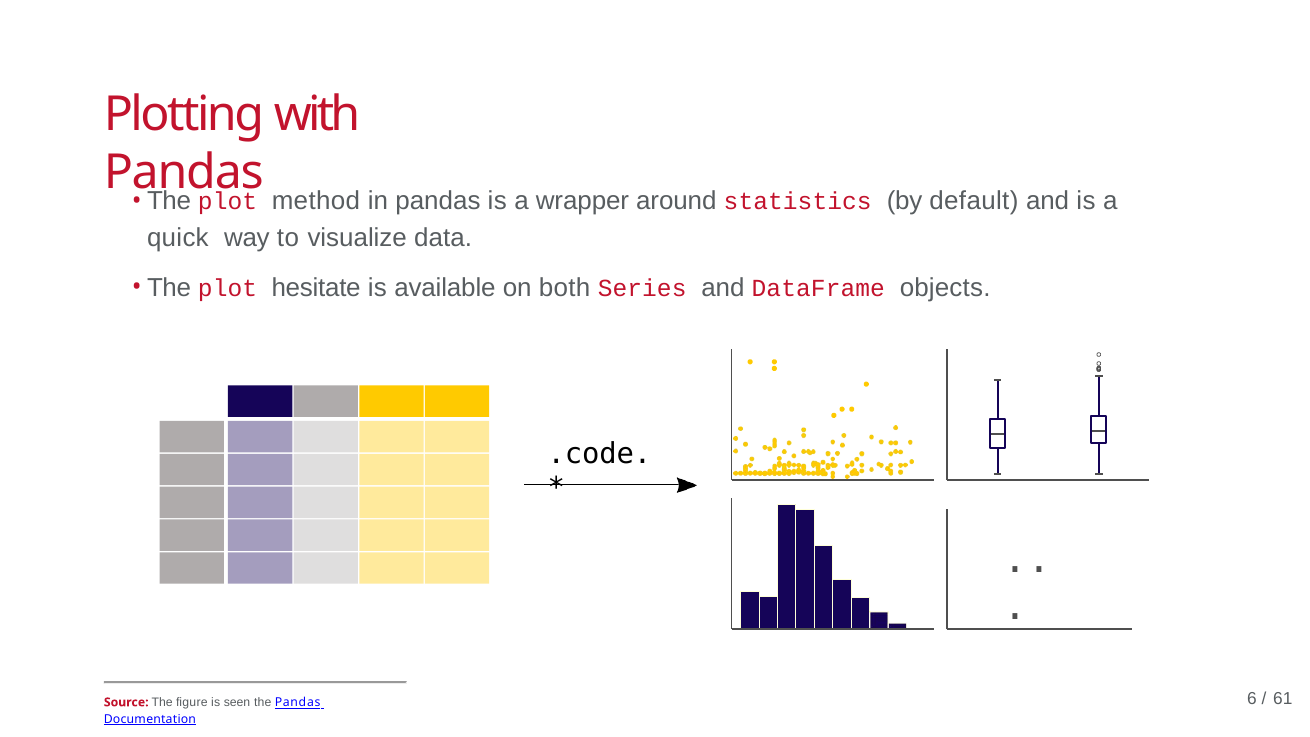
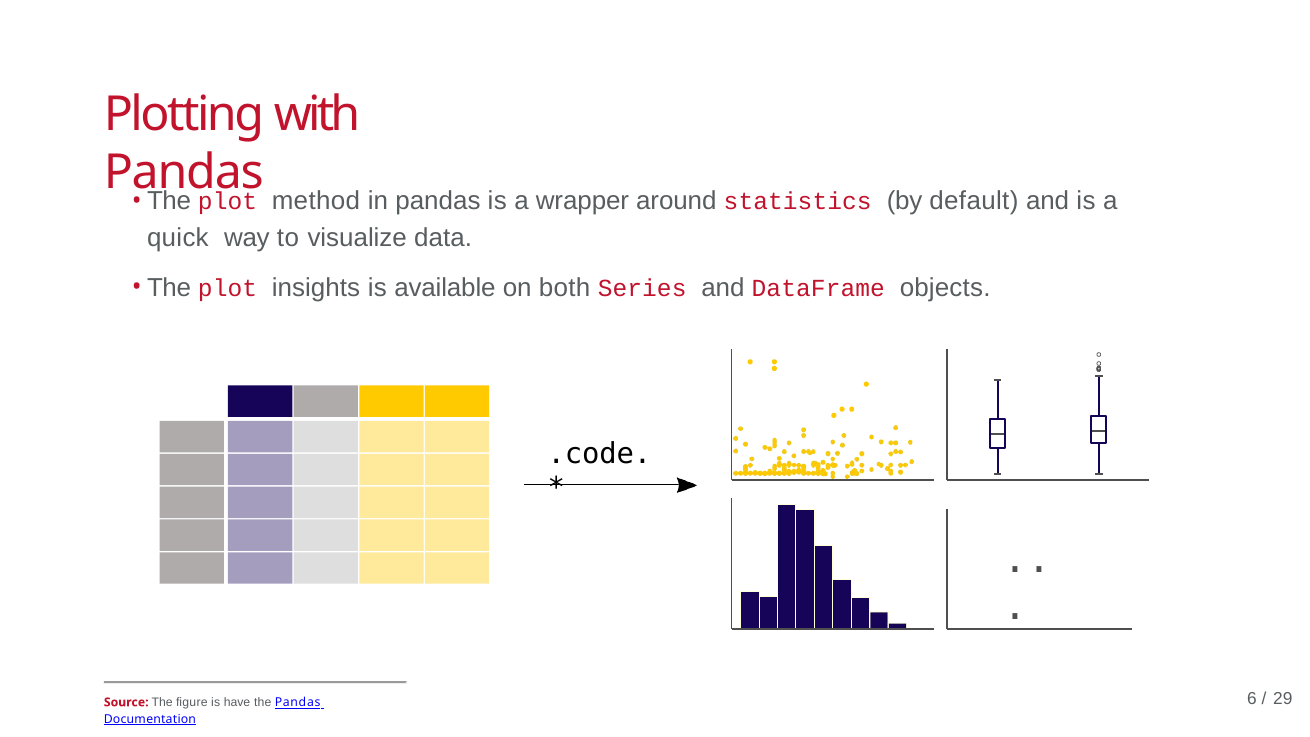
hesitate: hesitate -> insights (316, 288)
61: 61 -> 29 (1283, 699)
seen: seen -> have (237, 702)
